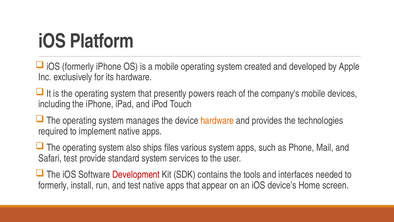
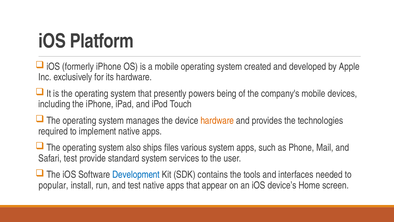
reach: reach -> being (227, 93)
Development colour: red -> blue (136, 174)
formerly: formerly -> popular (53, 185)
